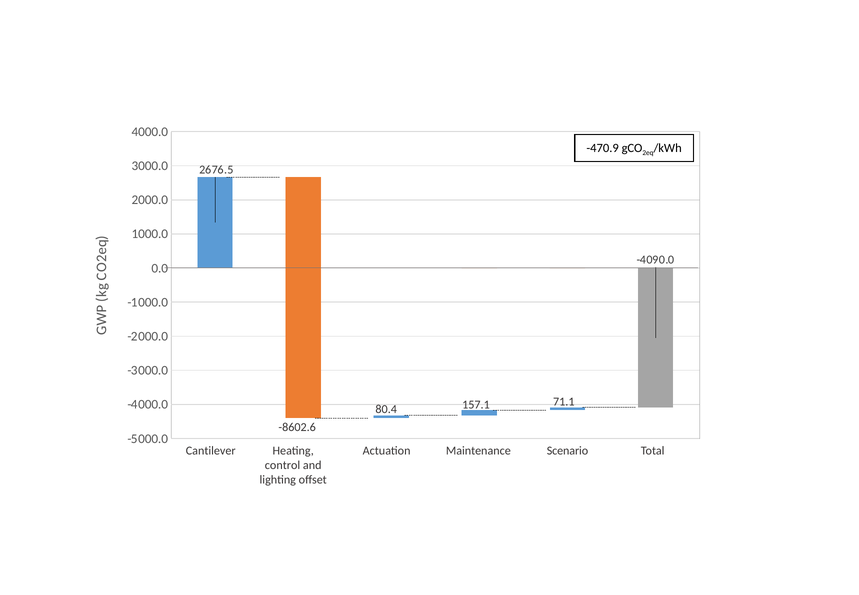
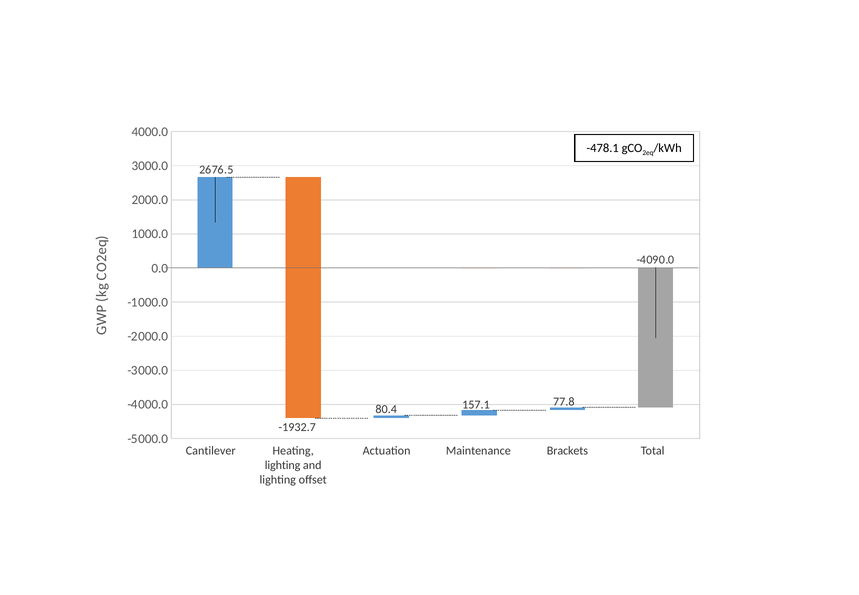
-470.9: -470.9 -> -478.1 (603, 148)
71.1: 71.1 -> 77.8 (564, 401)
-8602.6: -8602.6 -> -1932.7 (297, 427)
Scenario: Scenario -> Brackets (567, 450)
control: control -> lighting (283, 465)
